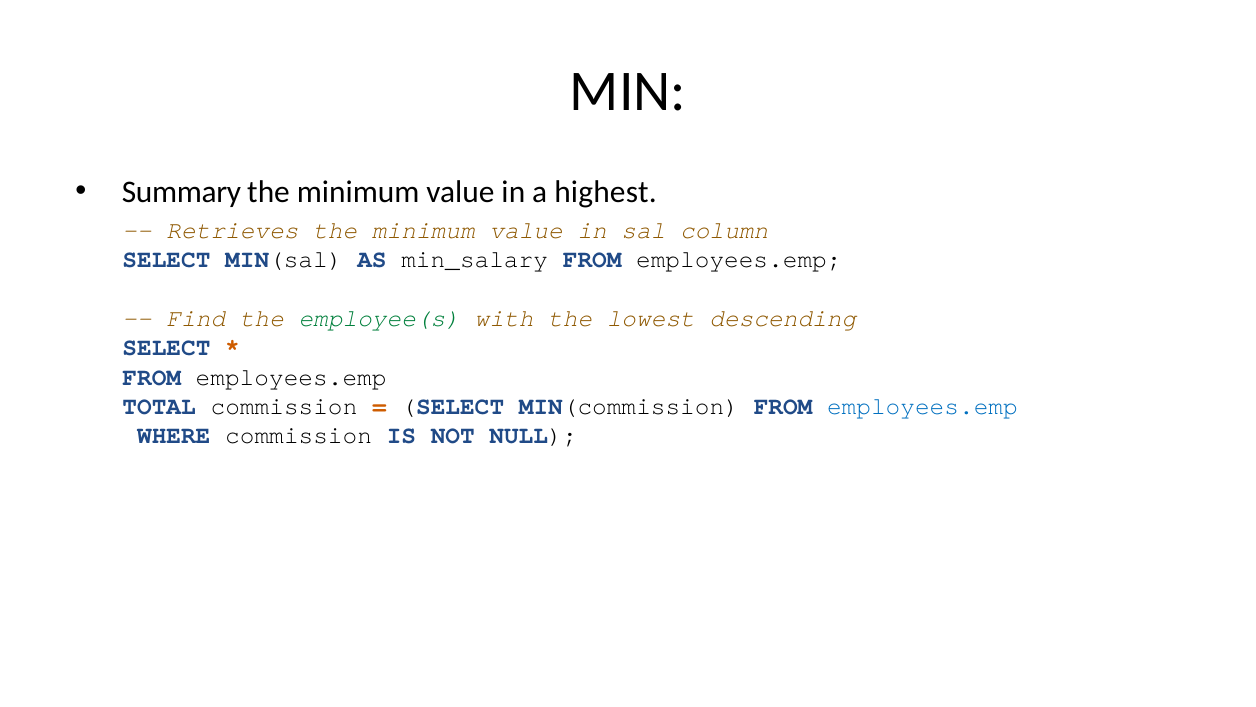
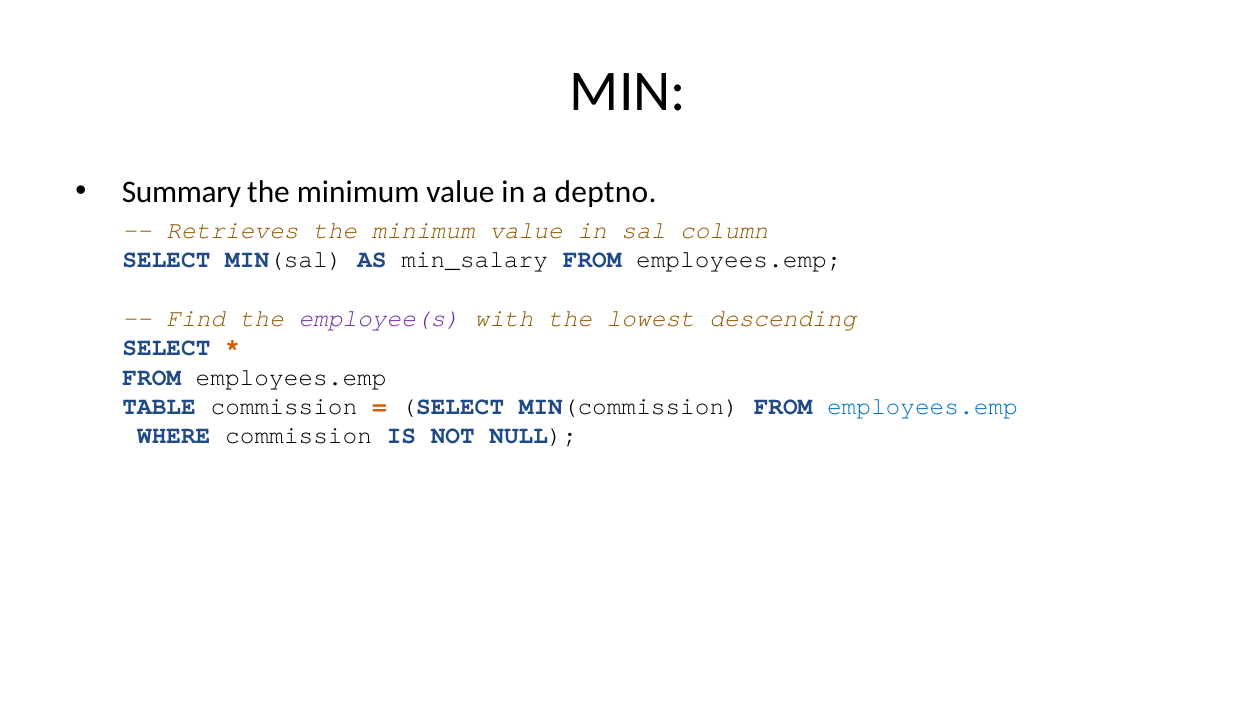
highest: highest -> deptno (606, 192)
employee(s colour: green -> purple (379, 318)
TOTAL: TOTAL -> TABLE (159, 406)
